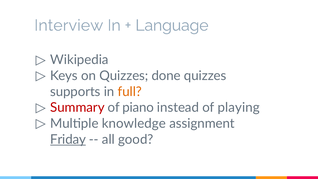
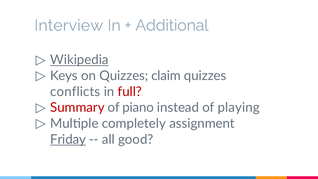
Language: Language -> Additional (172, 25)
Wikipedia underline: none -> present (79, 60)
done: done -> claim (166, 76)
supports: supports -> conflicts (75, 92)
full colour: orange -> red (130, 92)
knowledge: knowledge -> completely (134, 123)
